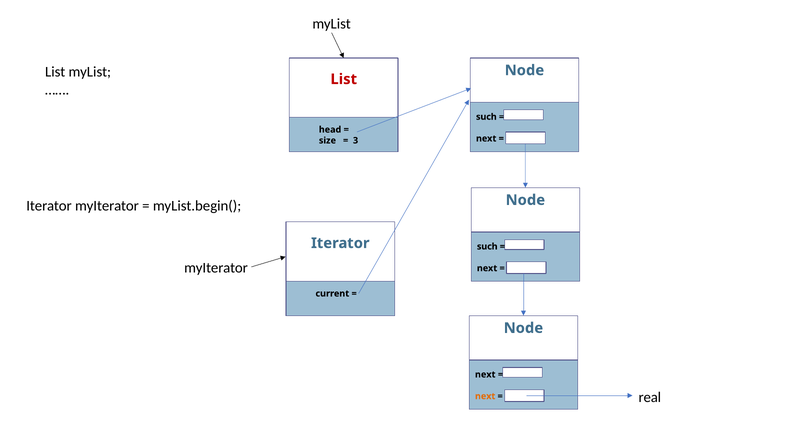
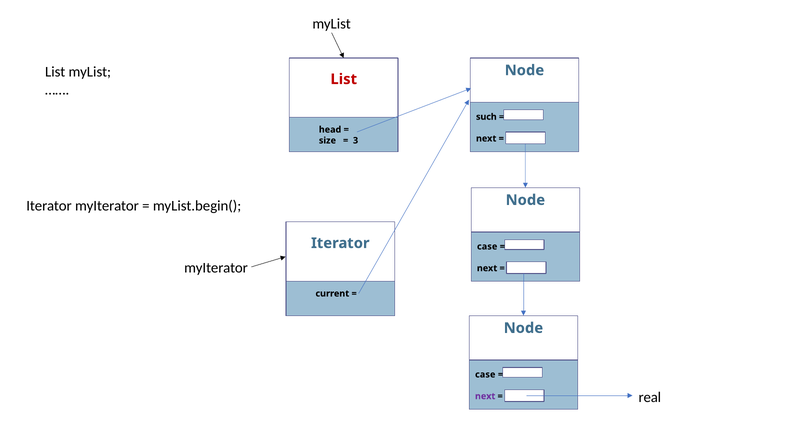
such: such -> case (487, 247)
next: next -> case (485, 375)
next colour: orange -> purple (485, 397)
